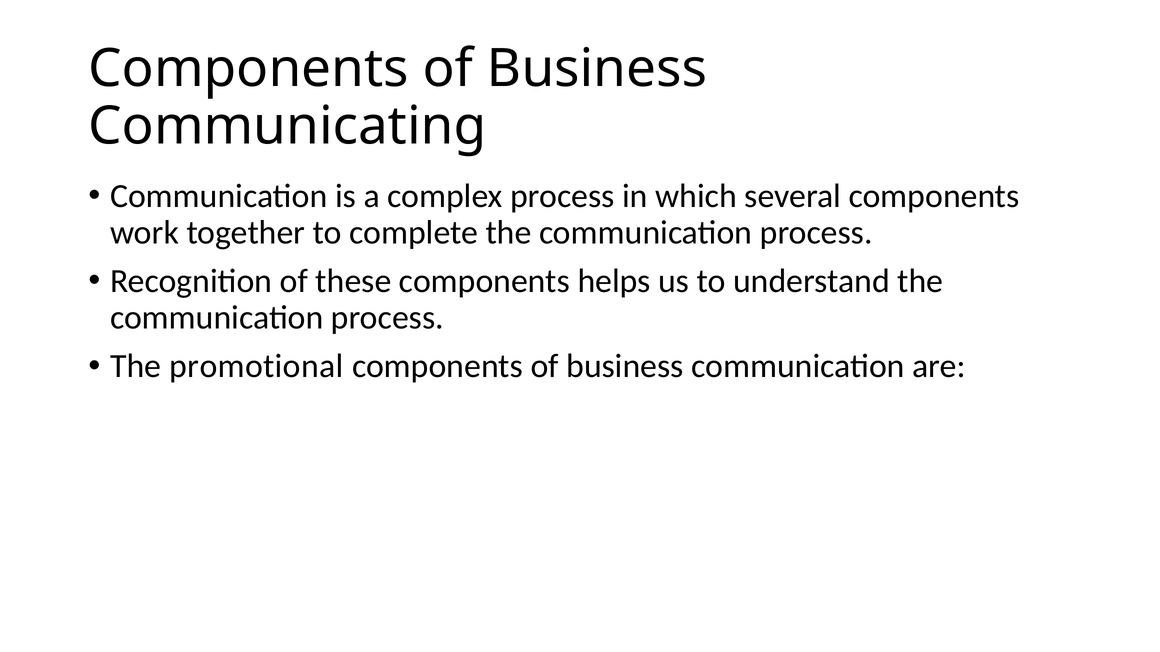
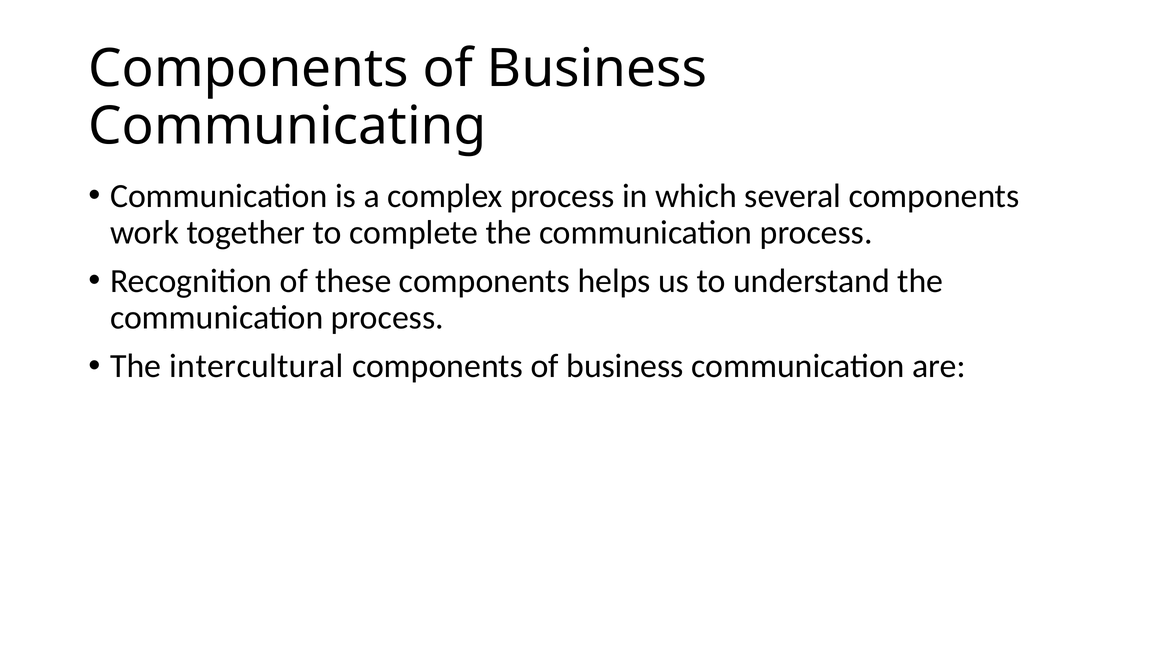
promotional: promotional -> intercultural (256, 366)
